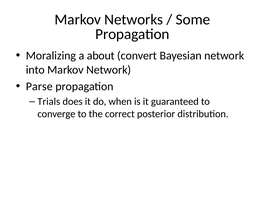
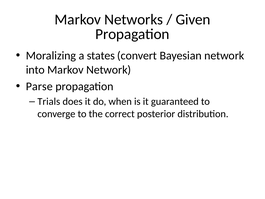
Some: Some -> Given (193, 20)
about: about -> states (101, 56)
